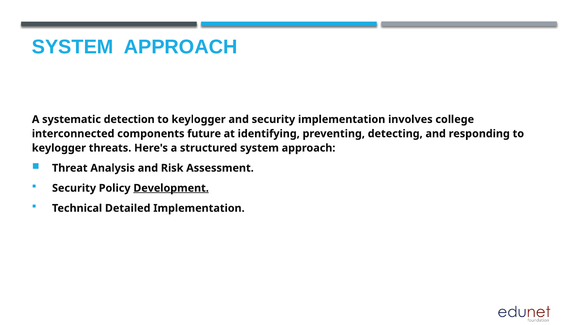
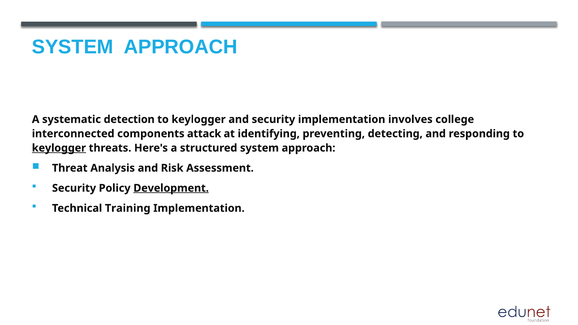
future: future -> attack (204, 134)
keylogger underline: none -> present (59, 148)
Detailed: Detailed -> Training (128, 208)
